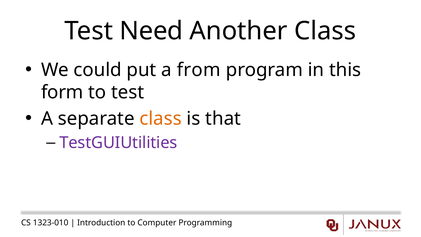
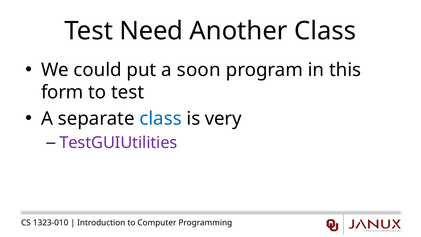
from: from -> soon (199, 70)
class colour: orange -> blue (161, 119)
that: that -> very (223, 119)
